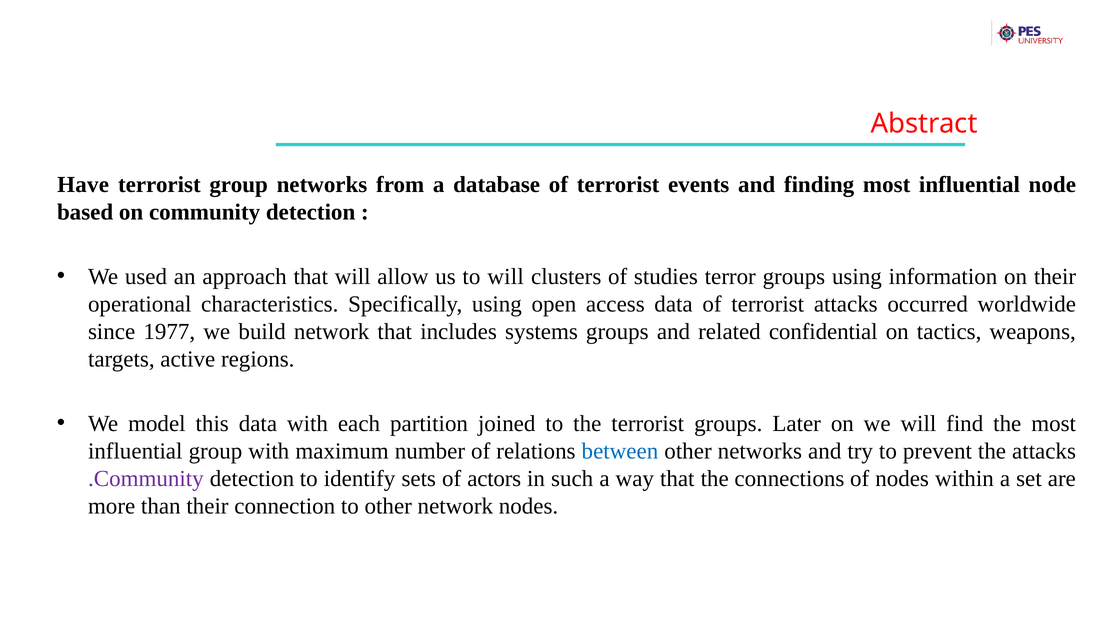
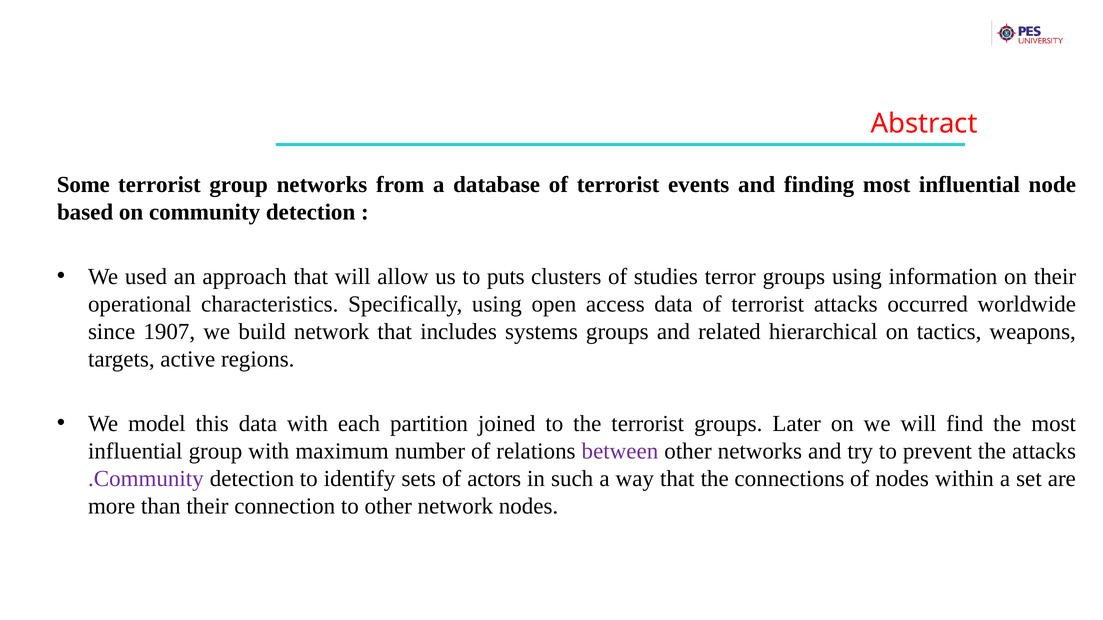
Have: Have -> Some (83, 185)
to will: will -> puts (506, 277)
1977: 1977 -> 1907 (169, 332)
confidential: confidential -> hierarchical (823, 332)
between colour: blue -> purple (620, 452)
